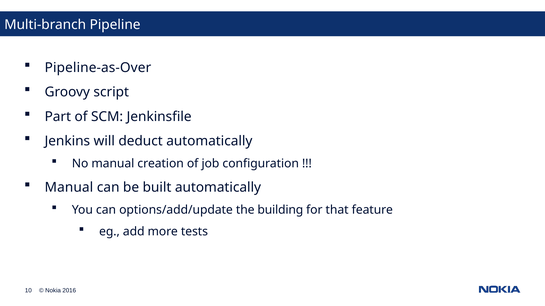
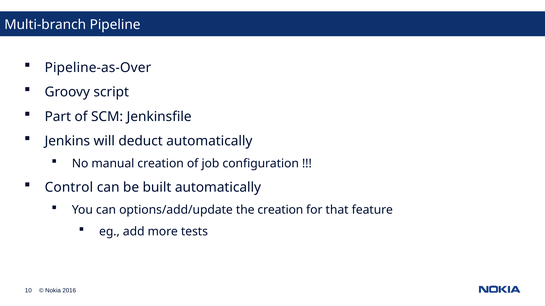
Manual: Manual -> Control (69, 188)
the building: building -> creation (280, 210)
